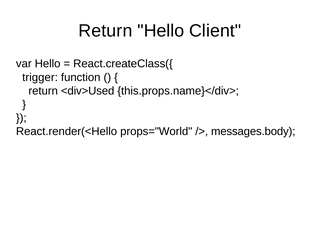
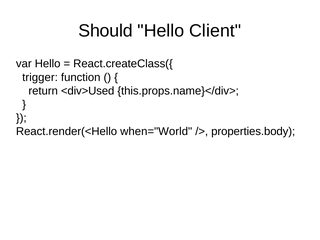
Return: Return -> Should (106, 31)
props="World: props="World -> when="World (156, 131)
messages.body: messages.body -> properties.body (253, 131)
